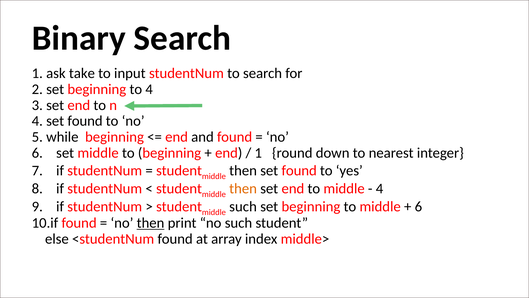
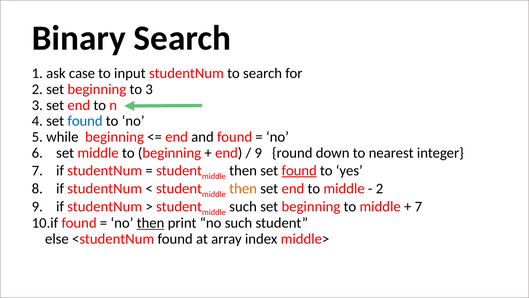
take: take -> case (82, 73)
to 4: 4 -> 3 (149, 89)
found colour: black -> blue (85, 121)
1: 1 -> 9 (258, 153)
found underline: none -> present (299, 170)
4: 4 -> 2 (380, 188)
6: 6 -> 7 (418, 206)
